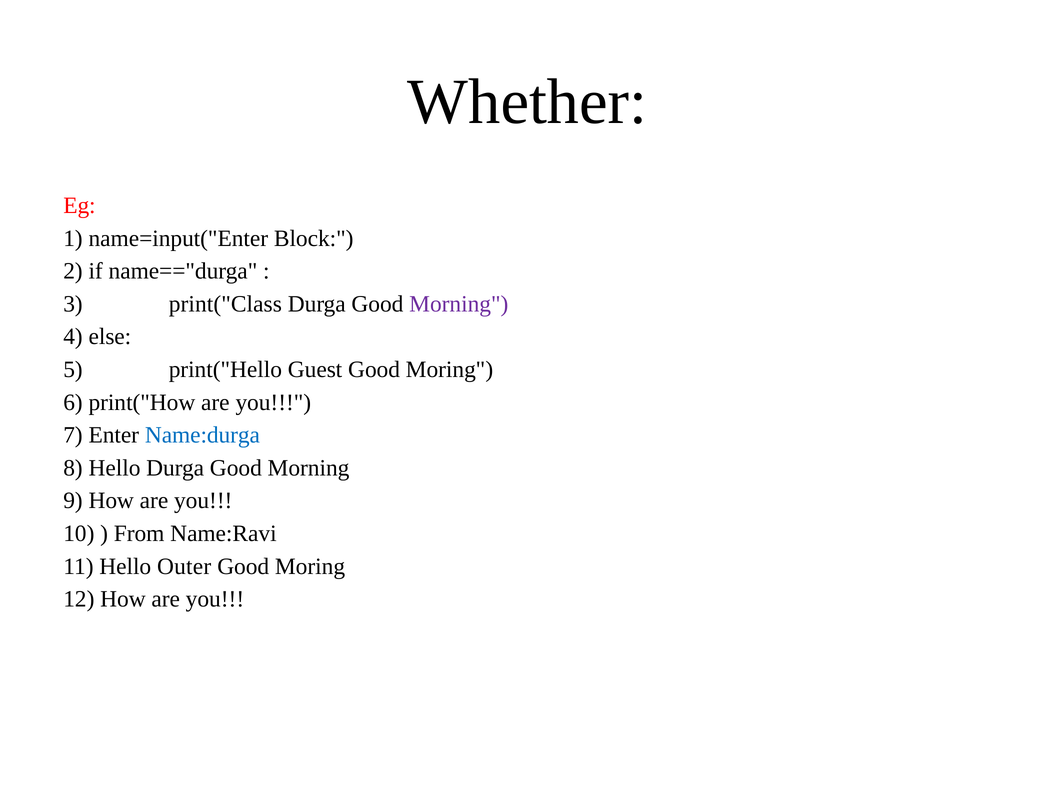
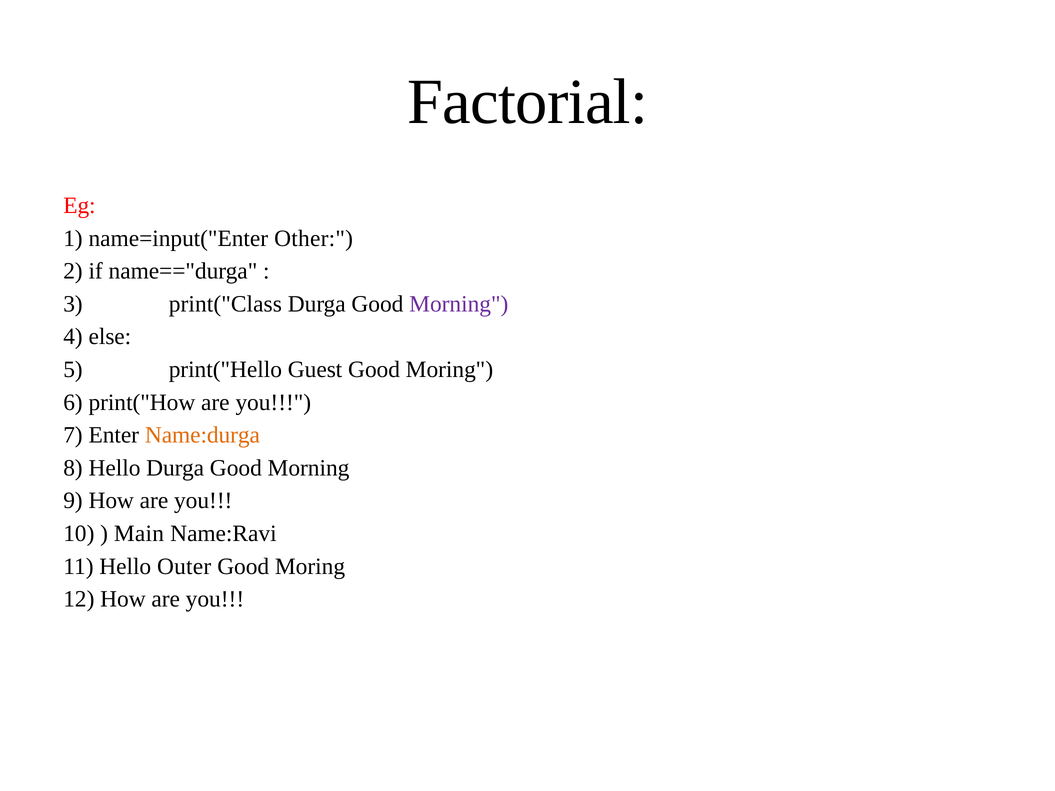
Whether: Whether -> Factorial (528, 102)
Block: Block -> Other (314, 238)
Name:durga colour: blue -> orange (202, 435)
From: From -> Main (139, 534)
